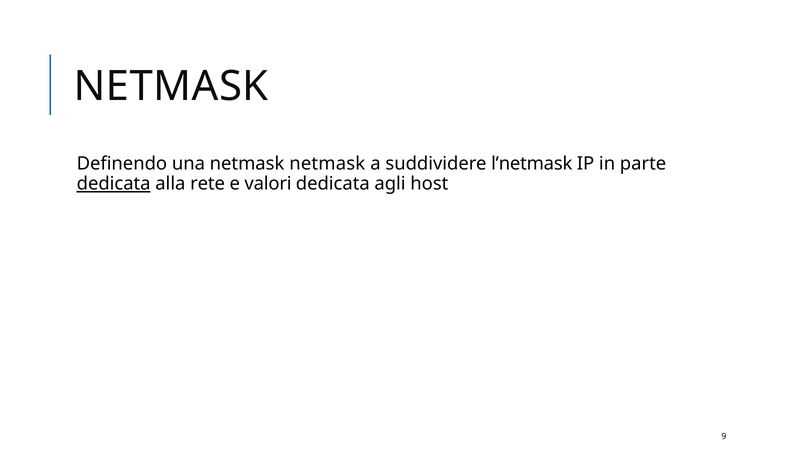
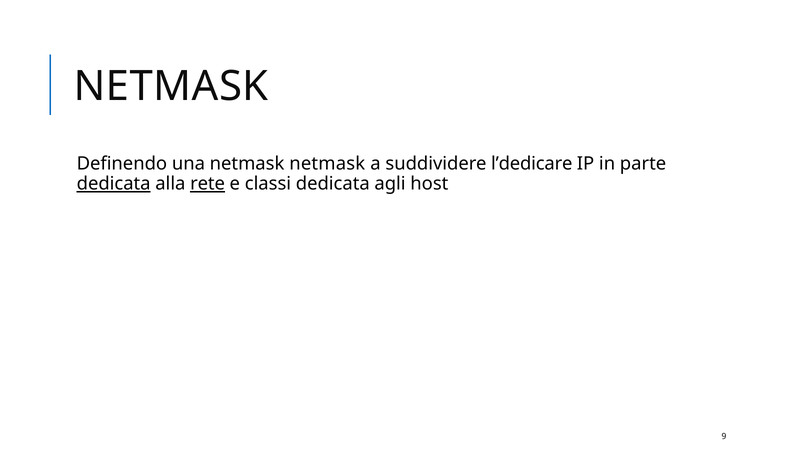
l’netmask: l’netmask -> l’dedicare (532, 164)
rete underline: none -> present (208, 184)
valori: valori -> classi (268, 184)
